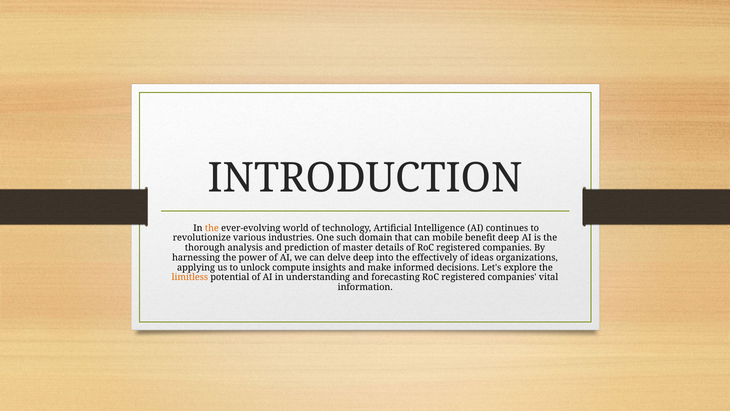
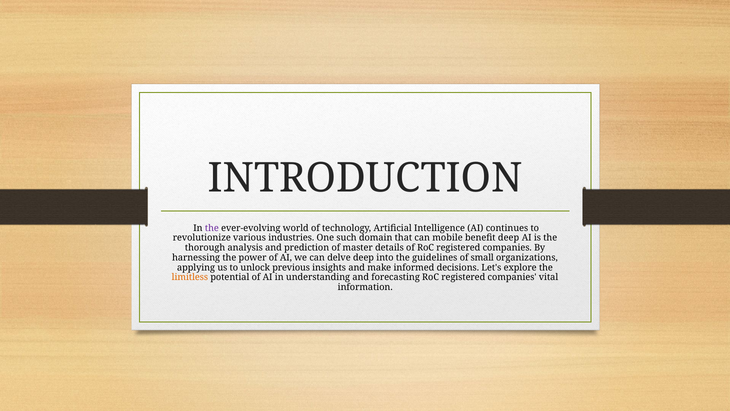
the colour: orange -> purple (212, 228)
effectively: effectively -> guidelines (435, 257)
ideas: ideas -> small (482, 257)
compute: compute -> previous (291, 267)
